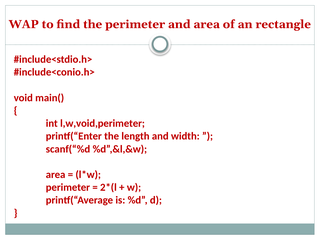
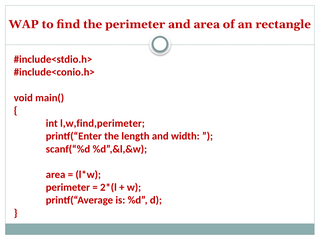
l,w,void,perimeter: l,w,void,perimeter -> l,w,find,perimeter (102, 123)
